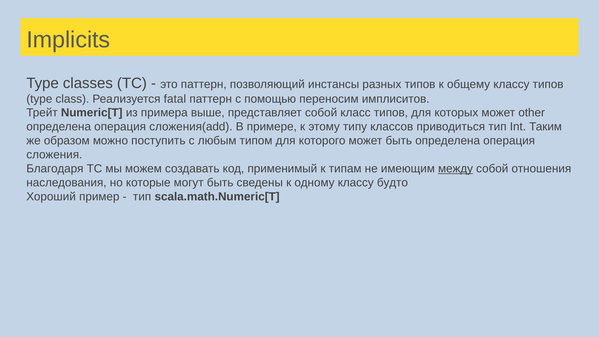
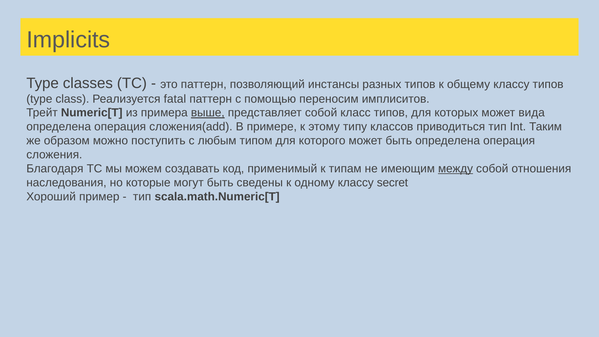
выше underline: none -> present (208, 113)
other: other -> вида (532, 113)
будто: будто -> secret (392, 183)
